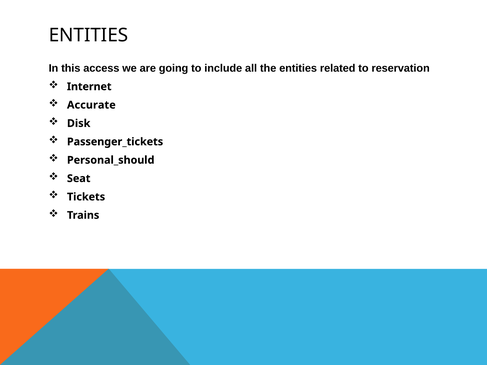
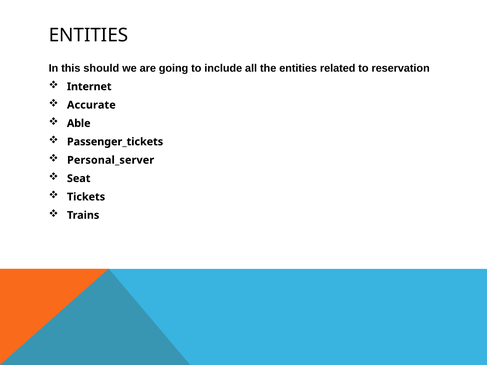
access: access -> should (101, 68)
Disk: Disk -> Able (79, 123)
Personal_should: Personal_should -> Personal_server (111, 160)
